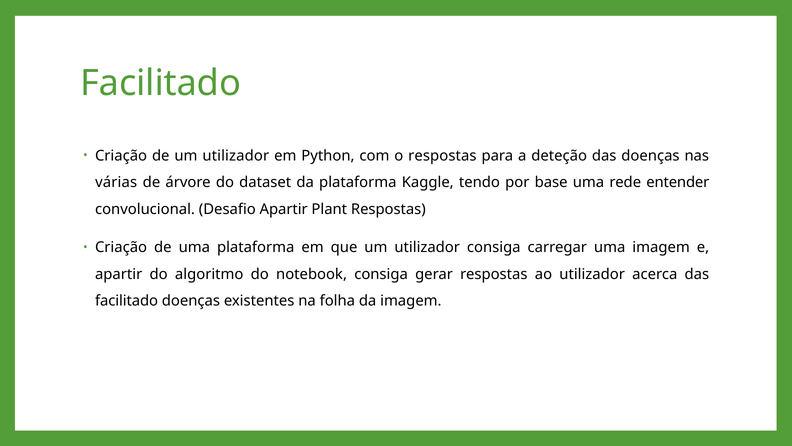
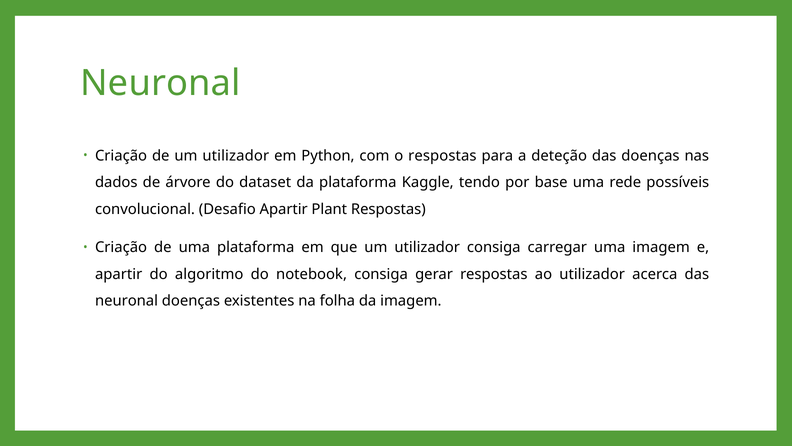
Facilitado: Facilitado -> Neuronal (160, 83)
várias: várias -> dados (116, 182)
entender: entender -> possíveis (678, 182)
facilitado: facilitado -> neuronal (127, 301)
